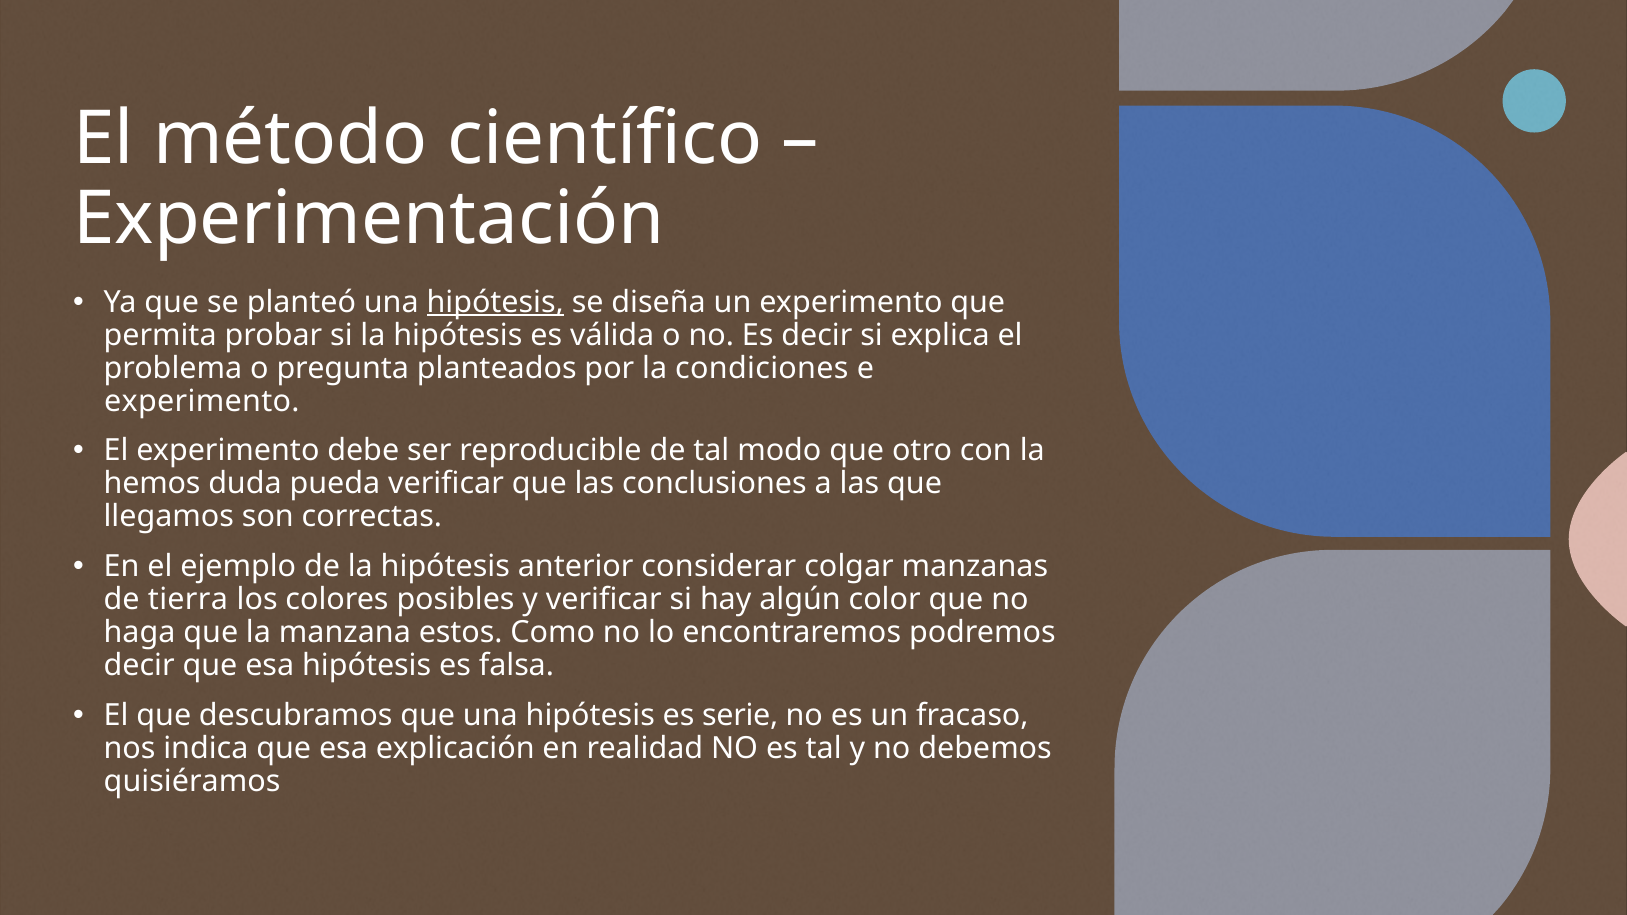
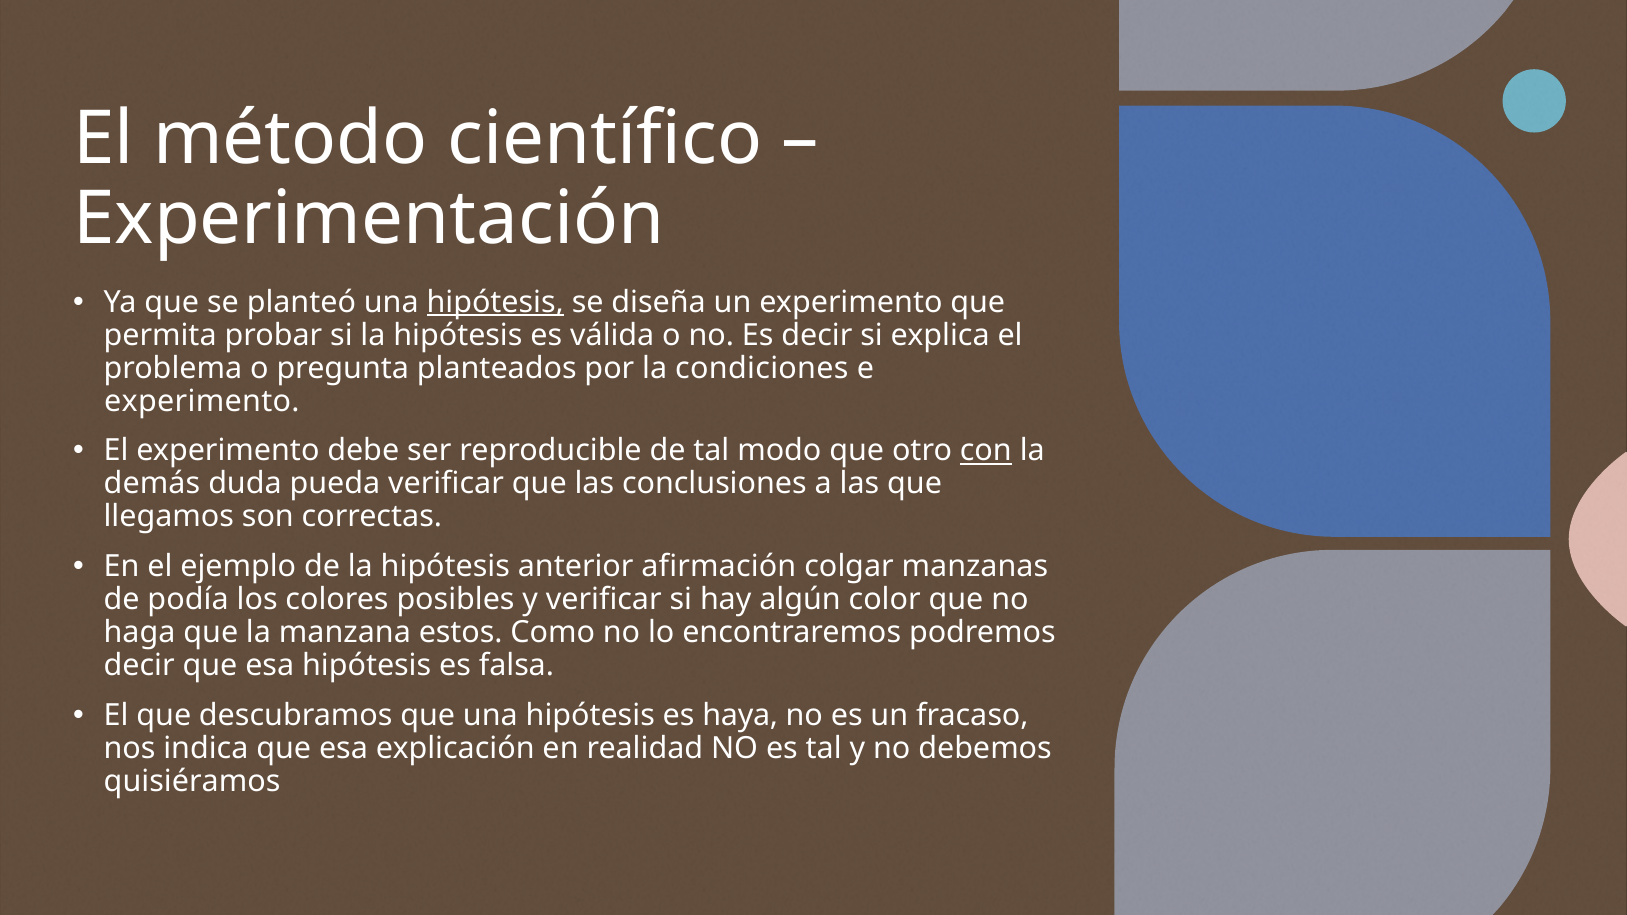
con underline: none -> present (986, 451)
hemos: hemos -> demás (152, 484)
considerar: considerar -> afirmación (719, 567)
tierra: tierra -> podía (188, 600)
serie: serie -> haya (740, 716)
